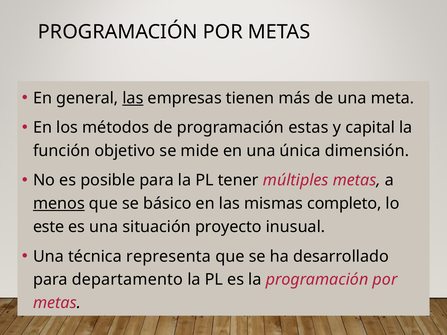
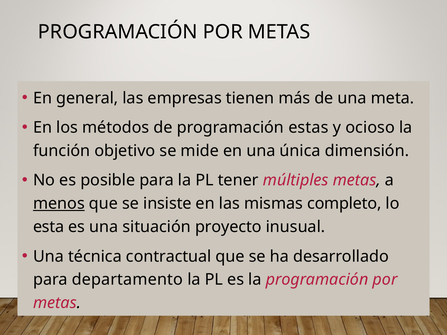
las underline: present -> none (133, 98)
capital: capital -> ocioso (370, 128)
básico: básico -> insiste (167, 204)
este: este -> esta (49, 227)
representa: representa -> contractual (169, 257)
